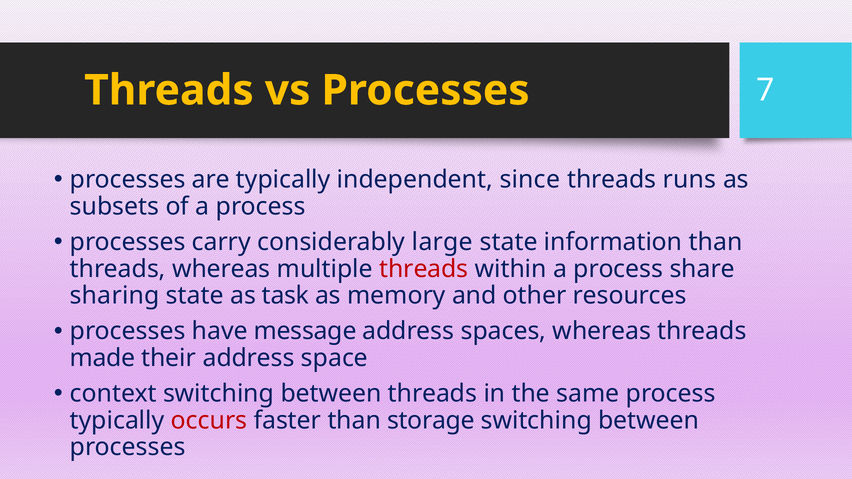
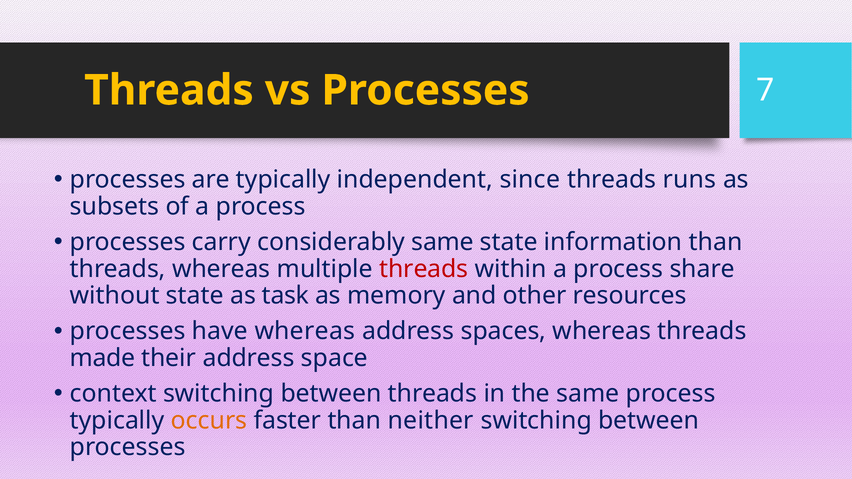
considerably large: large -> same (443, 242)
sharing: sharing -> without (115, 296)
have message: message -> whereas (305, 331)
occurs colour: red -> orange (209, 421)
storage: storage -> neither (431, 421)
